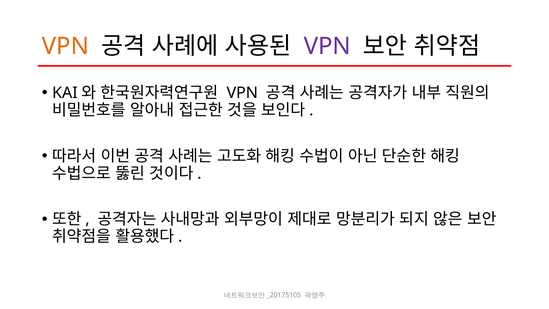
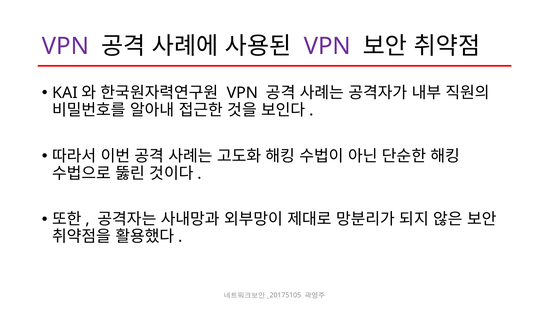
VPN colour: orange -> purple (65, 46)
